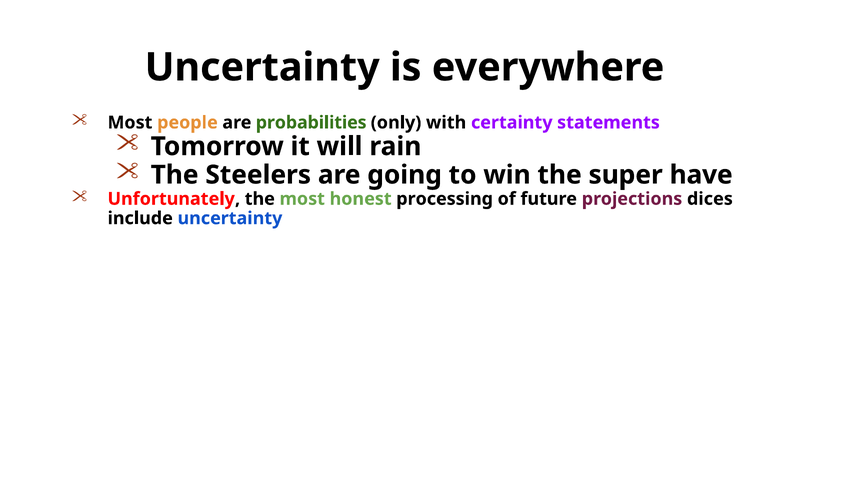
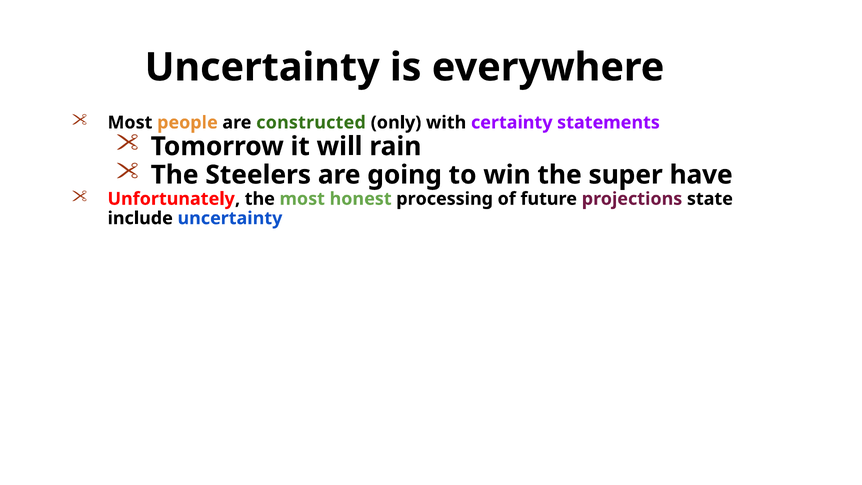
probabilities: probabilities -> constructed (311, 123)
dices: dices -> state (710, 199)
